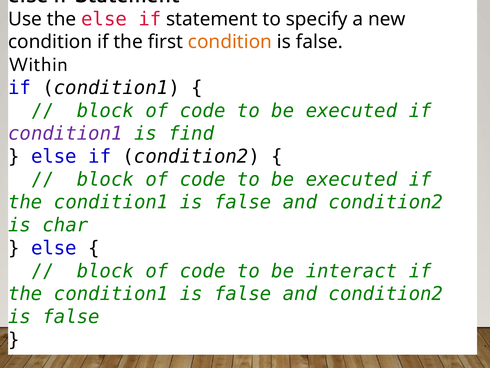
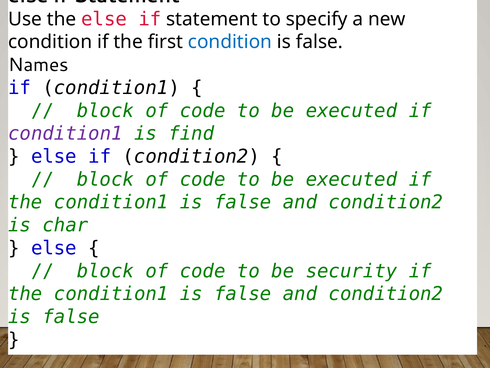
condition colour: orange -> blue (230, 42)
Within: Within -> Names (38, 65)
interact: interact -> security (351, 271)
